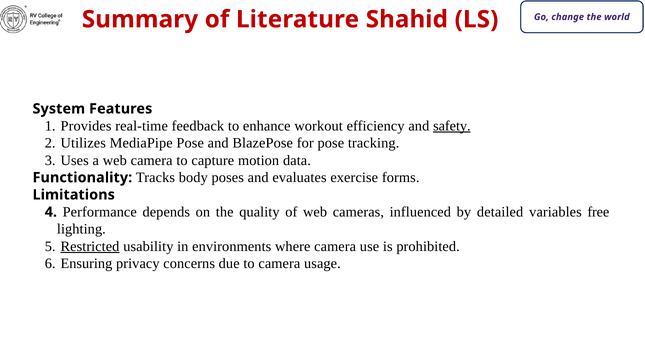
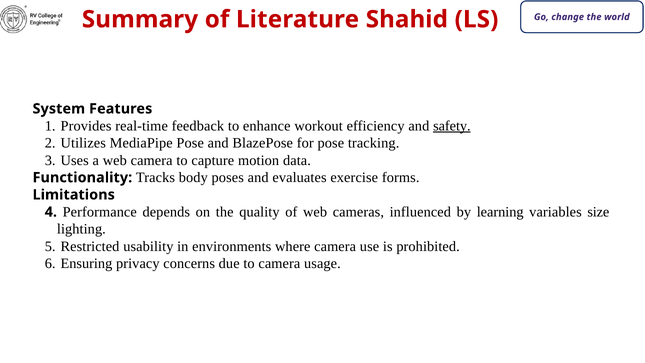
detailed: detailed -> learning (500, 212)
free: free -> size (598, 212)
Restricted underline: present -> none (90, 246)
